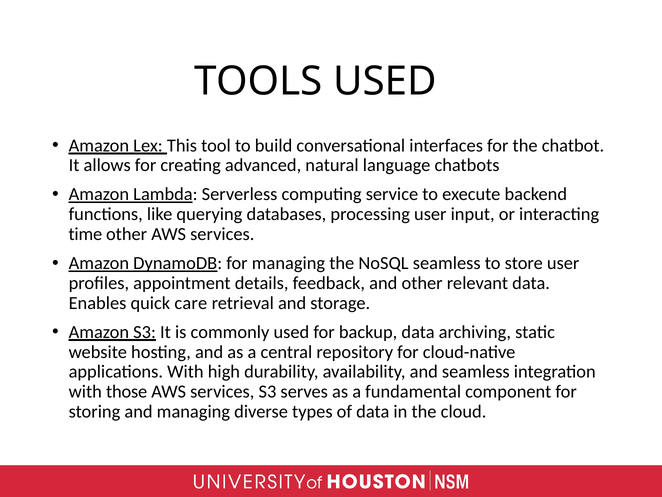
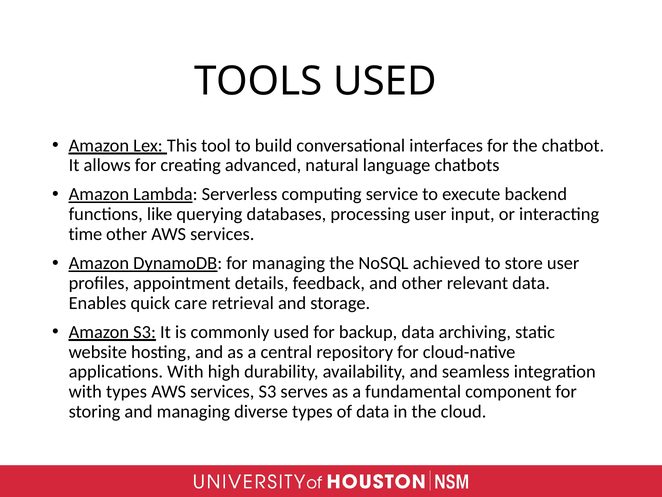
NoSQL seamless: seamless -> achieved (447, 263)
with those: those -> types (126, 391)
